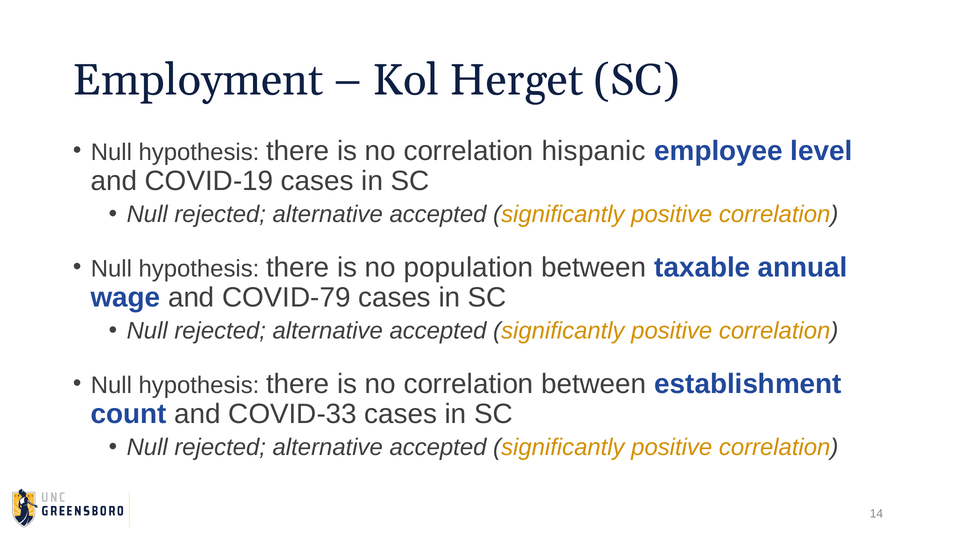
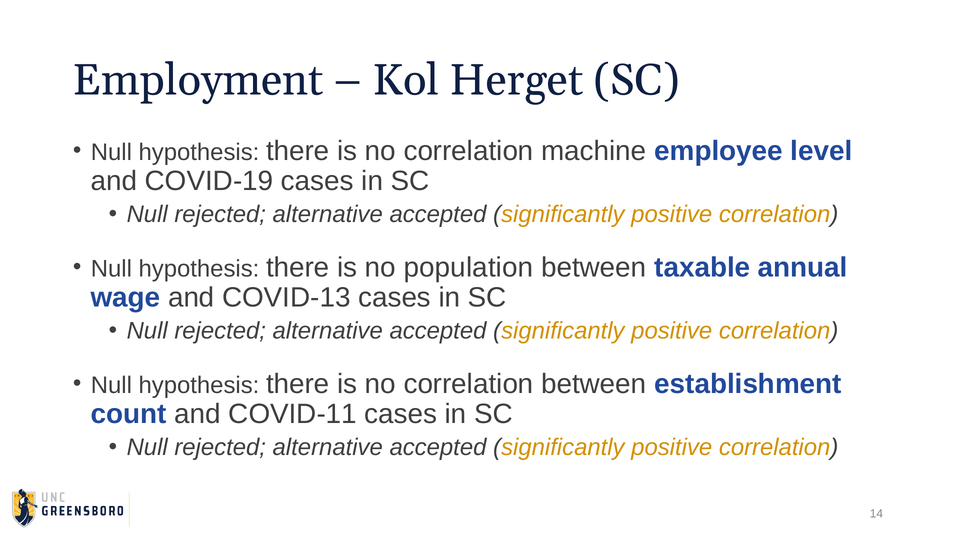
hispanic: hispanic -> machine (594, 151)
COVID-79: COVID-79 -> COVID-13 (286, 298)
COVID-33: COVID-33 -> COVID-11 (293, 414)
